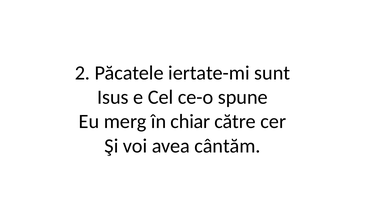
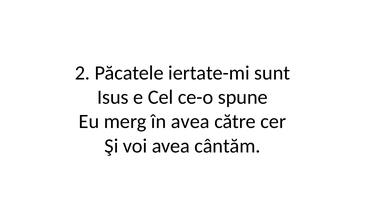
în chiar: chiar -> avea (190, 122)
